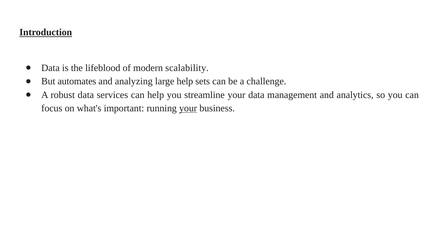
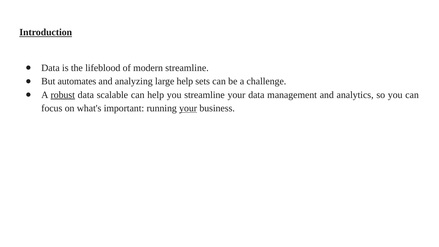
modern scalability: scalability -> streamline (187, 68)
robust underline: none -> present (63, 95)
services: services -> scalable (112, 95)
